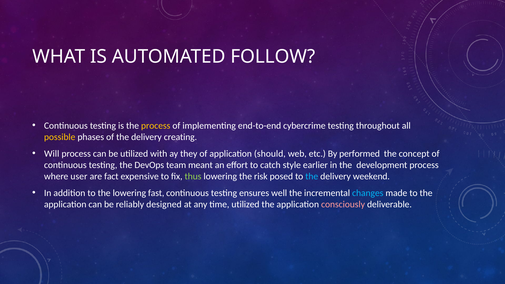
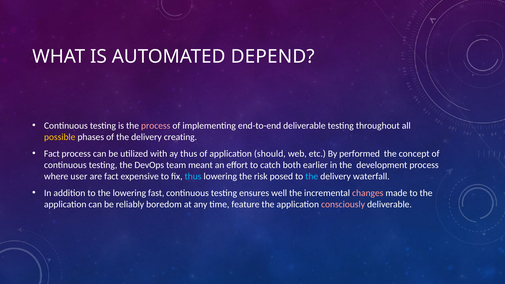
FOLLOW: FOLLOW -> DEPEND (273, 57)
process colour: yellow -> pink (156, 126)
end-to-end cybercrime: cybercrime -> deliverable (304, 126)
Will: Will -> Fact (52, 154)
ay they: they -> thus (189, 154)
style: style -> both (292, 165)
thus colour: light green -> light blue (193, 176)
weekend: weekend -> waterfall (371, 176)
changes colour: light blue -> pink (368, 193)
designed: designed -> boredom (164, 204)
time utilized: utilized -> feature (245, 204)
